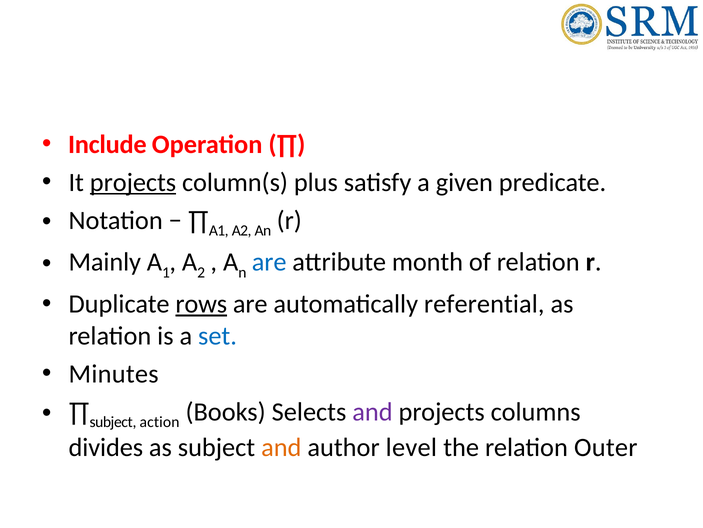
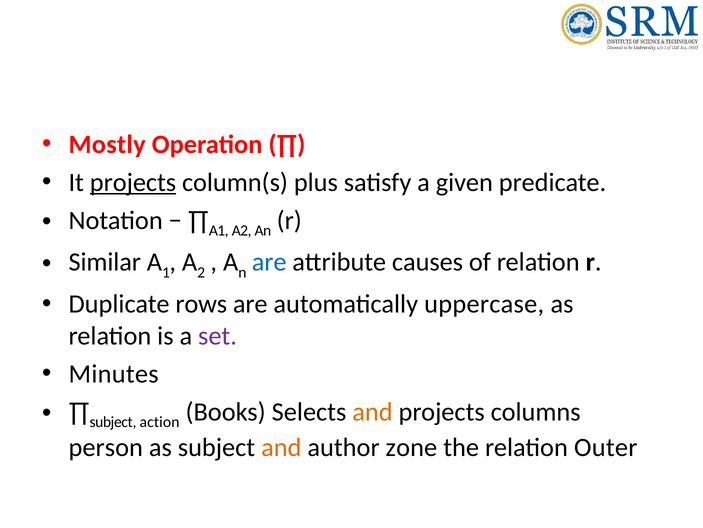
Include: Include -> Mostly (107, 144)
Mainly: Mainly -> Similar (105, 262)
month: month -> causes (428, 262)
rows underline: present -> none (201, 304)
referential: referential -> uppercase (484, 304)
set colour: blue -> purple (218, 335)
and colour: purple -> orange (372, 411)
divides: divides -> person (106, 447)
level: level -> zone (411, 447)
